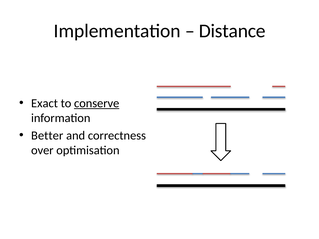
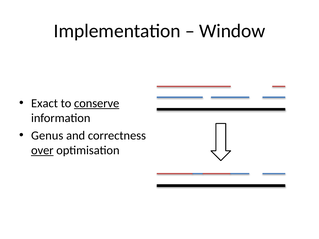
Distance: Distance -> Window (232, 31)
Better: Better -> Genus (47, 136)
over underline: none -> present (42, 151)
